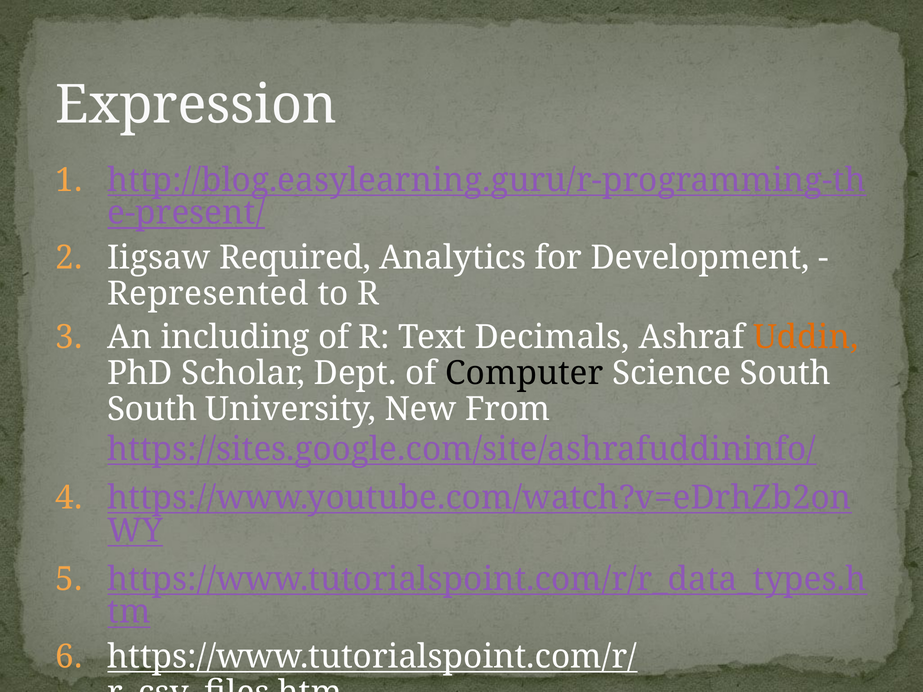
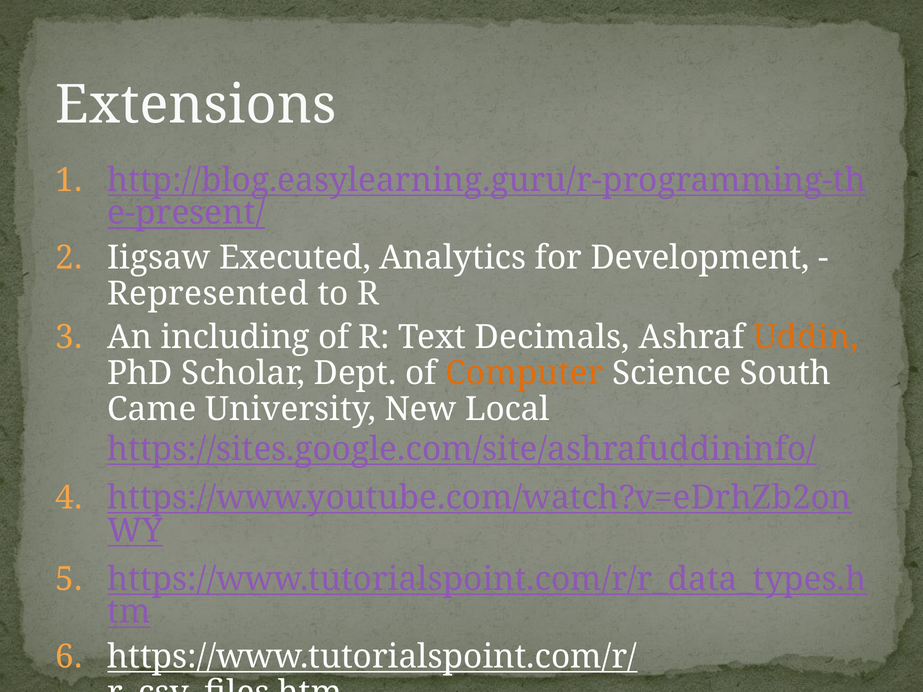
Expression: Expression -> Extensions (196, 105)
Required: Required -> Executed (295, 258)
Computer colour: black -> orange (524, 373)
South: South -> Came (152, 409)
From: From -> Local (508, 409)
